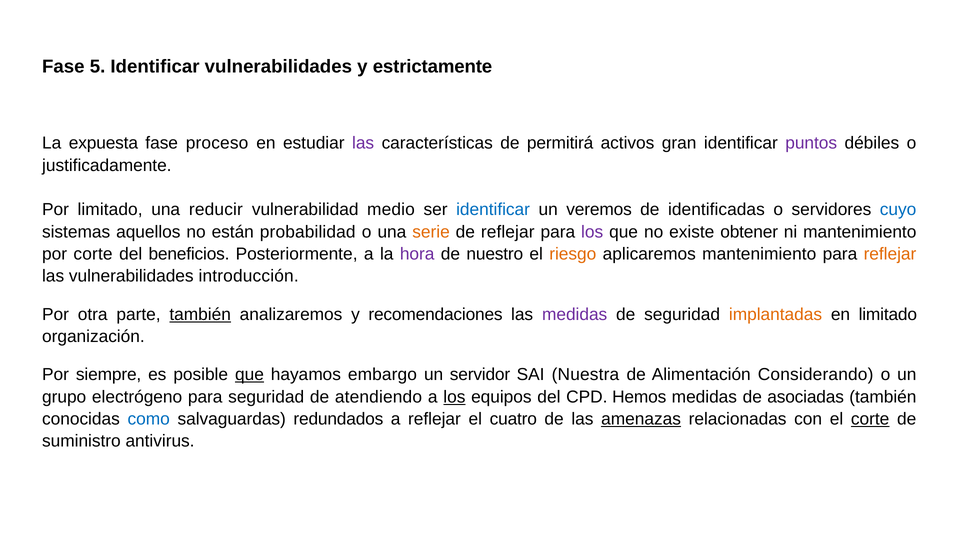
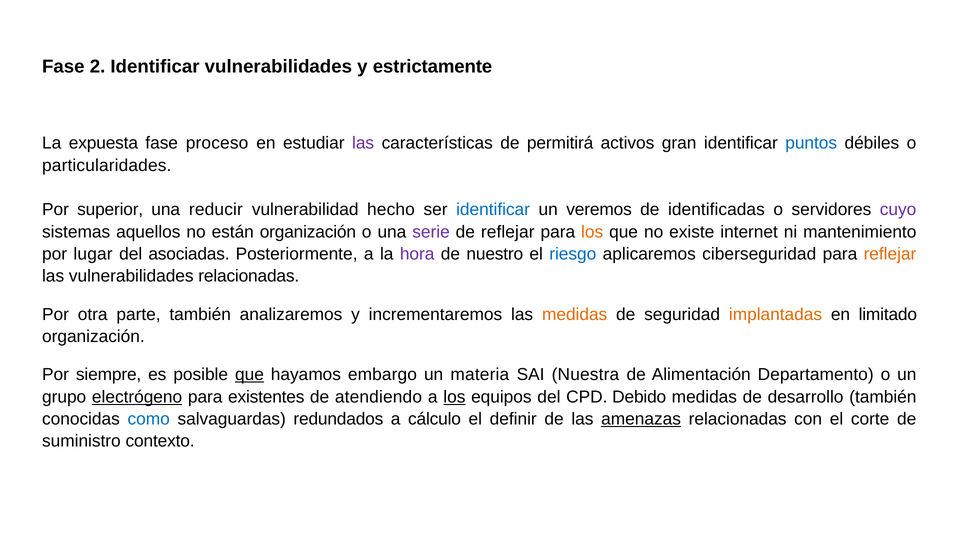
5: 5 -> 2 (98, 67)
puntos colour: purple -> blue (811, 143)
justificadamente: justificadamente -> particularidades (107, 165)
Por limitado: limitado -> superior (110, 210)
medio: medio -> hecho (391, 210)
cuyo colour: blue -> purple (898, 210)
están probabilidad: probabilidad -> organización (308, 232)
serie colour: orange -> purple (431, 232)
los colour: purple -> orange (592, 232)
obtener: obtener -> internet (749, 232)
por corte: corte -> lugar (93, 254)
beneficios: beneficios -> asociadas (189, 254)
riesgo colour: orange -> blue (573, 254)
aplicaremos mantenimiento: mantenimiento -> ciberseguridad (759, 254)
vulnerabilidades introducción: introducción -> relacionadas (249, 276)
también underline: present -> none (200, 314)
recomendaciones: recomendaciones -> incrementaremos (435, 314)
medidas colour: purple -> orange (575, 314)
servidor: servidor -> materia (480, 375)
Considerando: Considerando -> Departamento (816, 375)
electrógeno underline: none -> present (137, 397)
para seguridad: seguridad -> existentes (266, 397)
Hemos: Hemos -> Debido (639, 397)
asociadas: asociadas -> desarrollo (806, 397)
a reflejar: reflejar -> cálculo (435, 419)
cuatro: cuatro -> definir (513, 419)
corte underline: present -> none (870, 419)
antivirus: antivirus -> contexto (160, 441)
